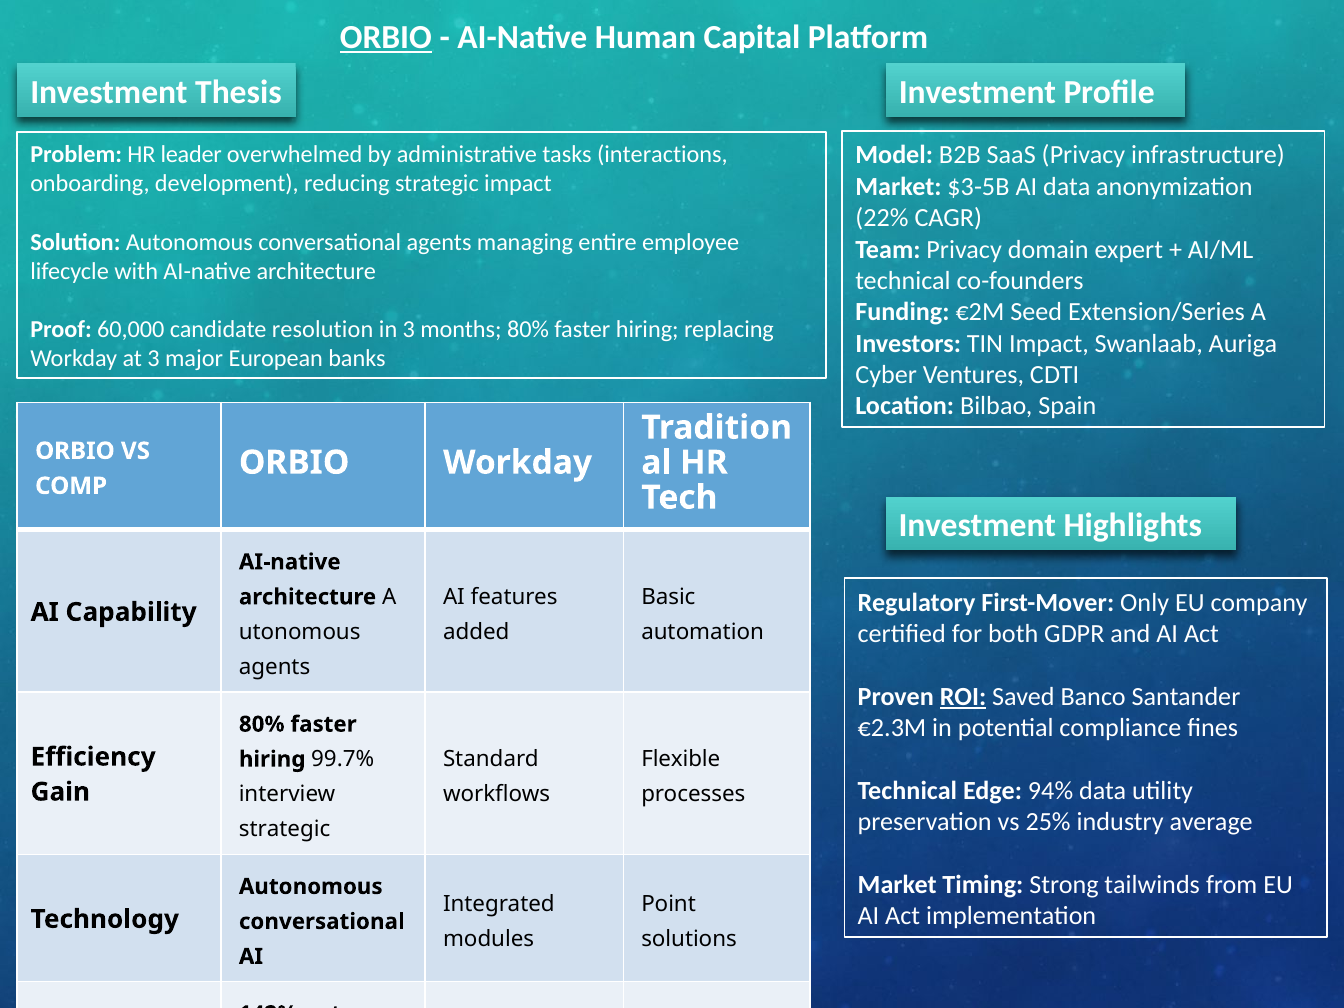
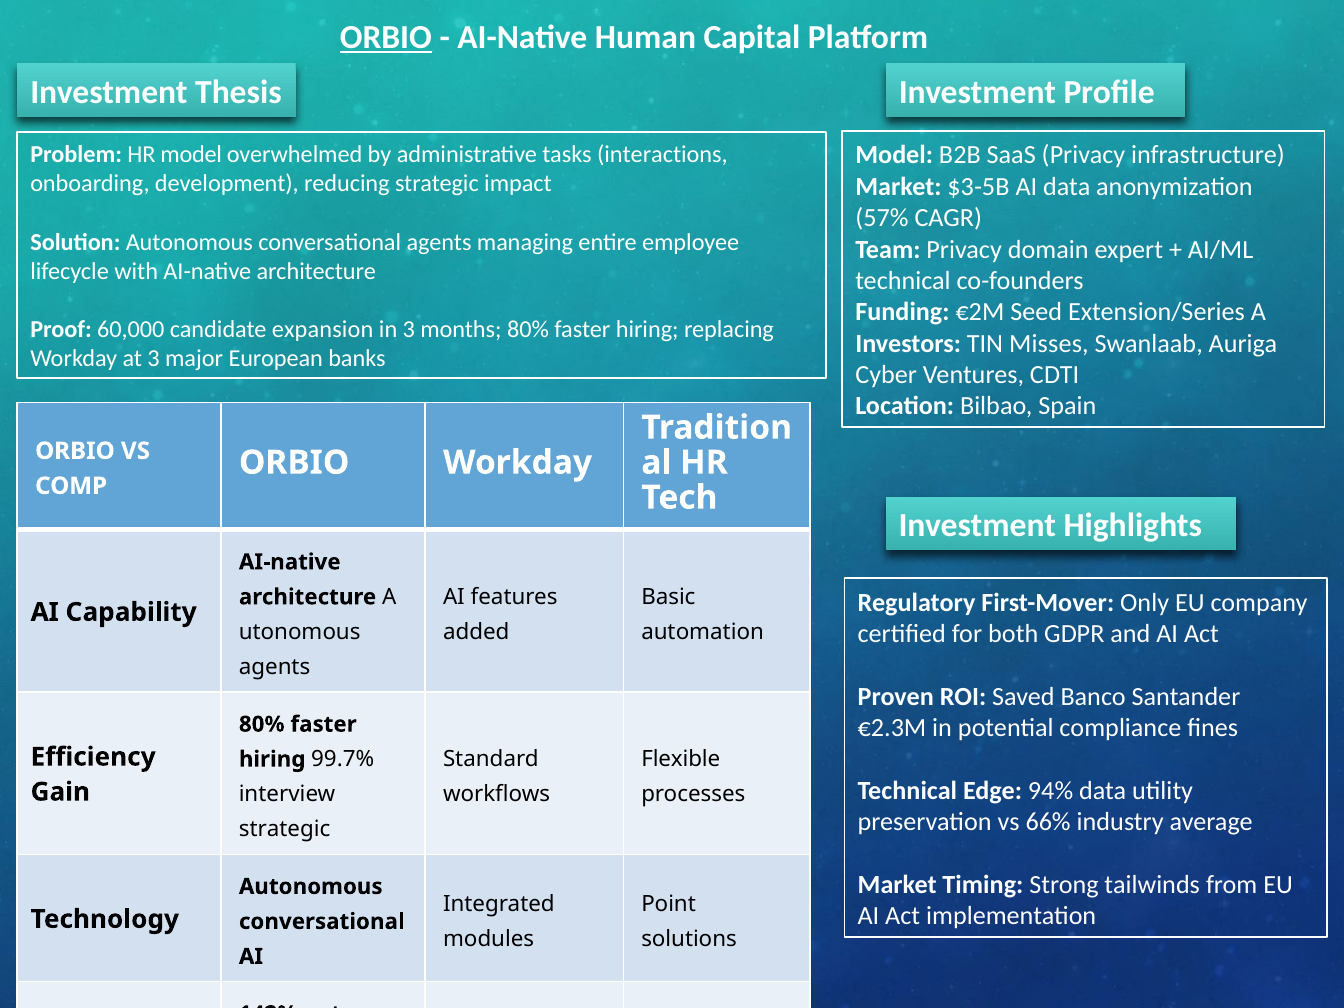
HR leader: leader -> model (191, 155)
22%: 22% -> 57% (882, 218)
resolution: resolution -> expansion (323, 330)
TIN Impact: Impact -> Misses (1049, 344)
ROI underline: present -> none (963, 697)
25%: 25% -> 66% (1048, 822)
